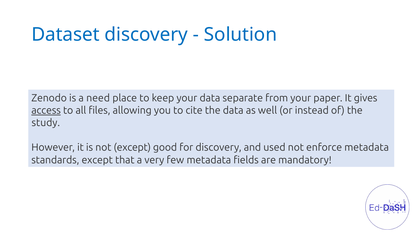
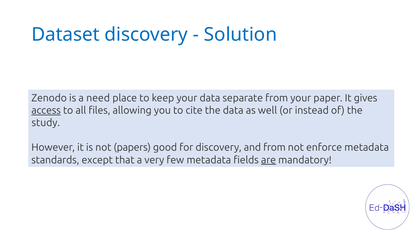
not except: except -> papers (132, 147)
and used: used -> from (274, 147)
are underline: none -> present (269, 160)
